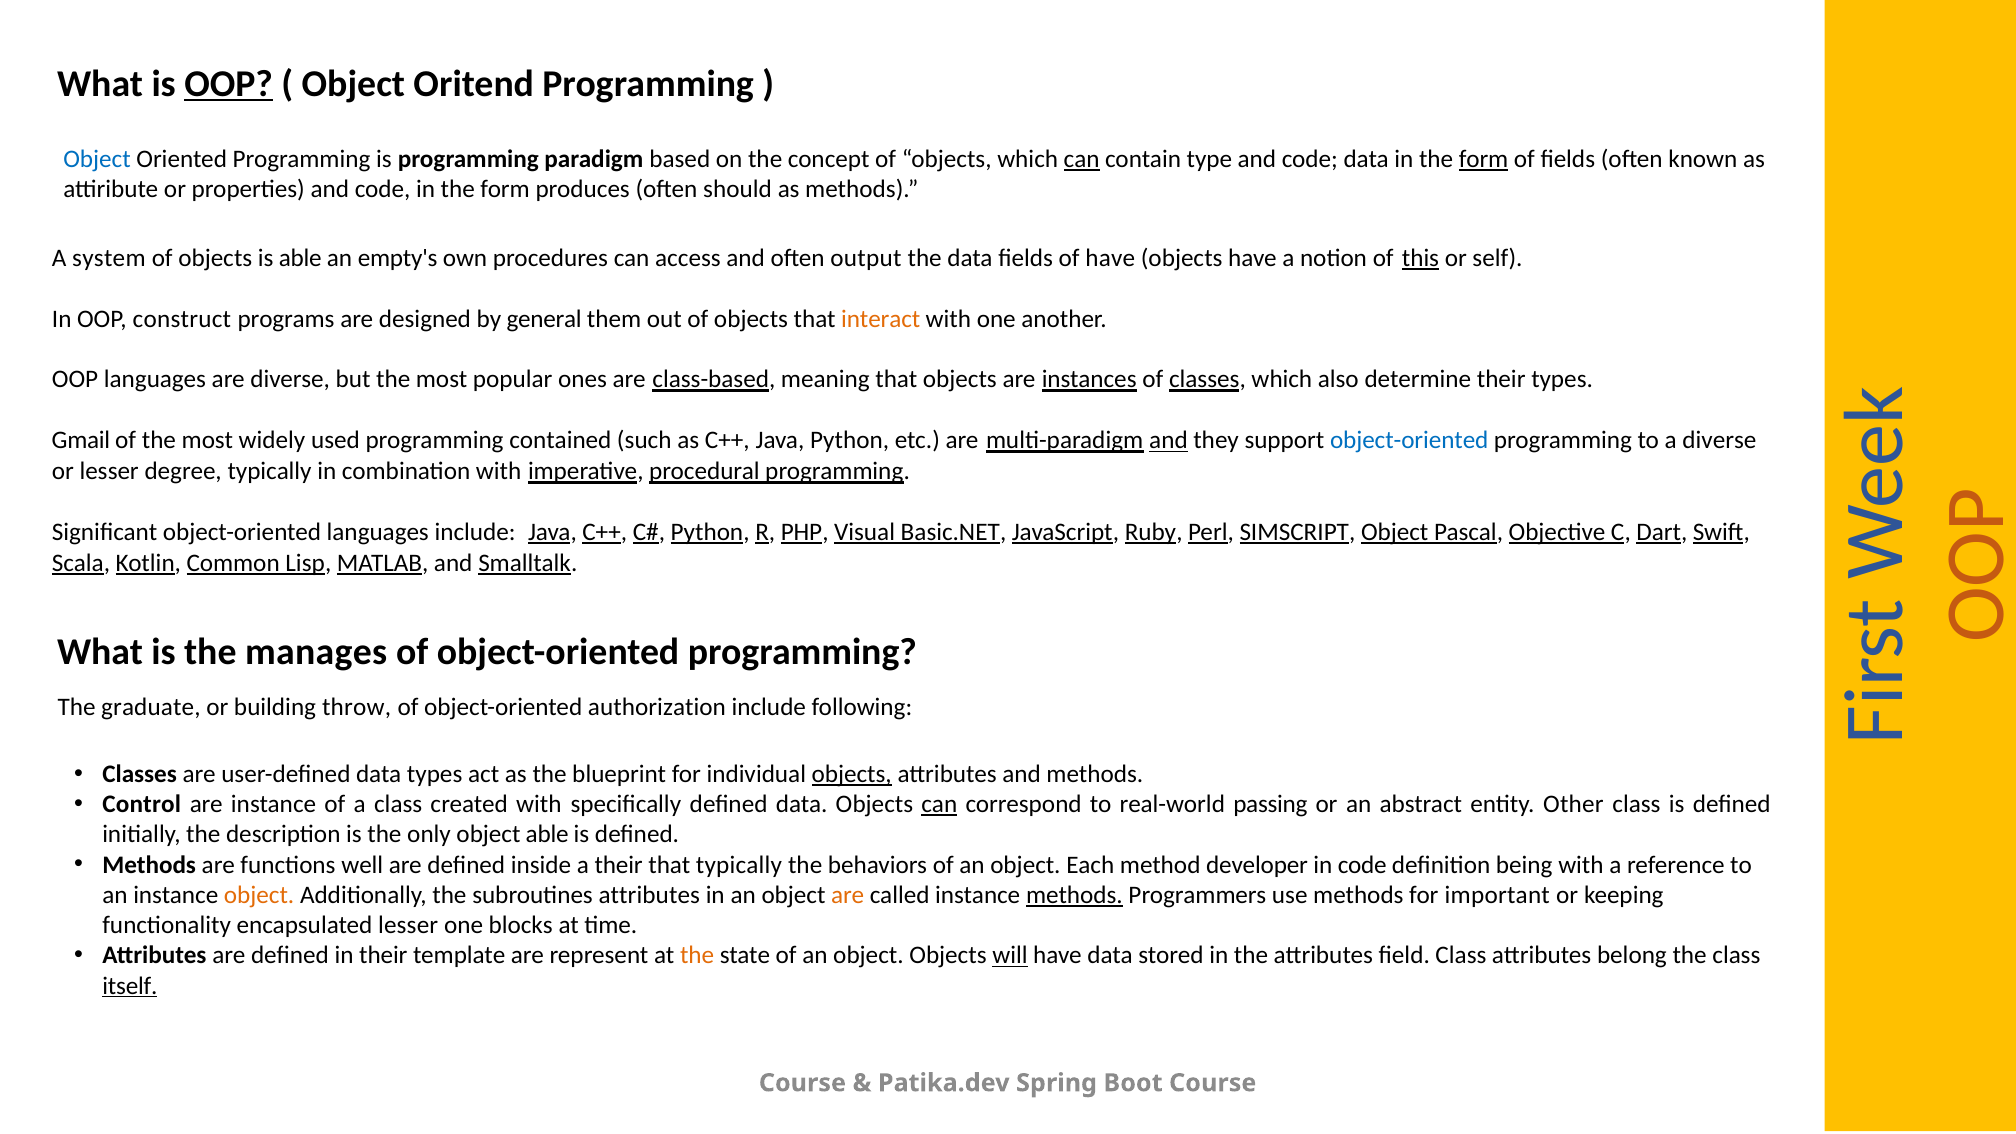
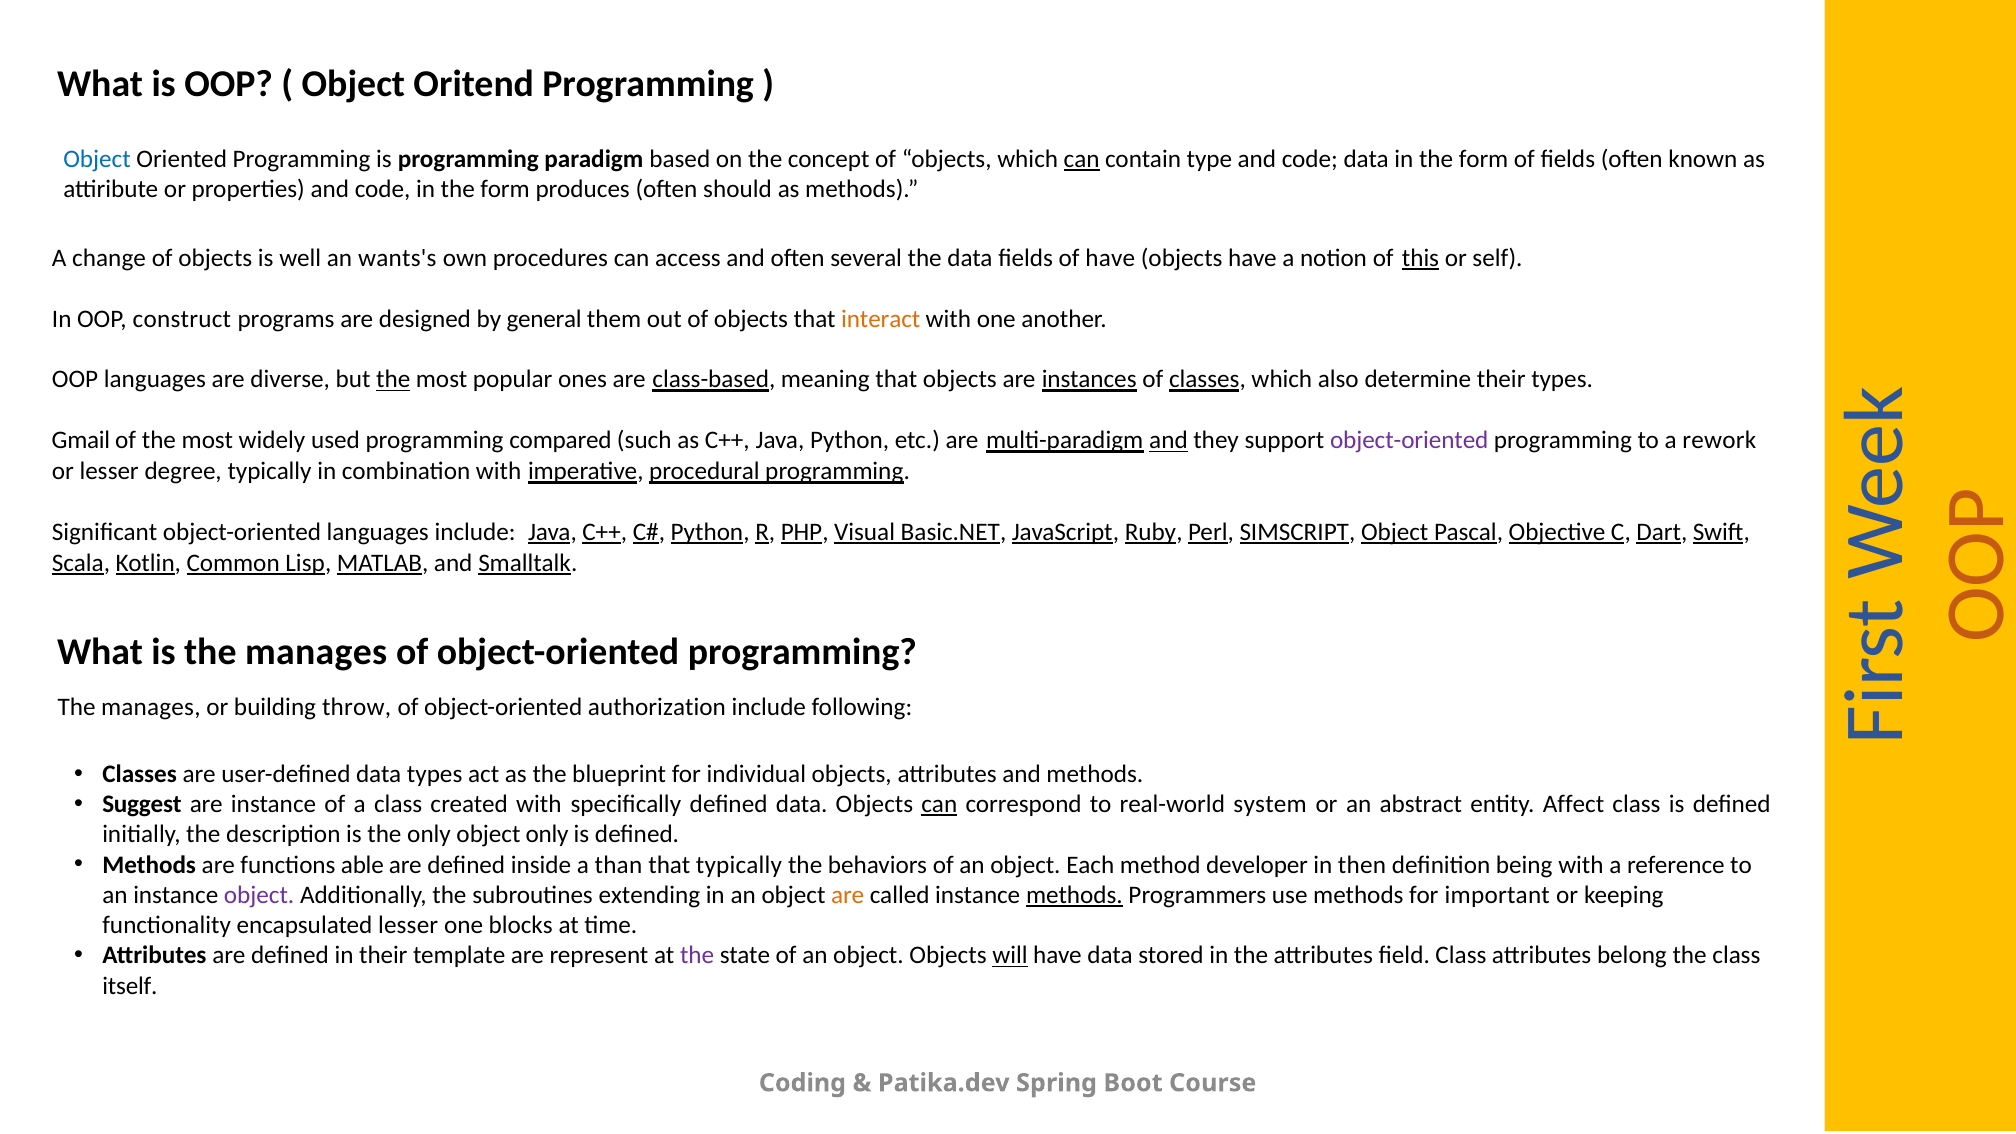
OOP underline: present -> none (229, 84)
form underline: present -> none (1484, 159)
system: system -> change (109, 258)
is able: able -> well (300, 258)
empty's: empty's -> wants's (397, 258)
output: output -> several (866, 258)
the underline: none -> present (393, 380)
contained: contained -> compared (560, 441)
object-oriented colour: blue -> purple (1409, 441)
a diverse: diverse -> rework (1719, 441)
graduate: graduate -> manages (151, 708)
objects underline: present -> none (852, 774)
Control: Control -> Suggest (142, 804)
passing: passing -> system (1270, 804)
Other: Other -> Affect (1574, 804)
object able: able -> only (547, 835)
well: well -> able (362, 865)
a their: their -> than (618, 865)
in code: code -> then (1362, 865)
object colour: orange -> purple (259, 895)
subroutines attributes: attributes -> extending (649, 895)
the colour: orange -> purple (697, 956)
itself underline: present -> none (130, 986)
Course: Course -> Coding (802, 1083)
